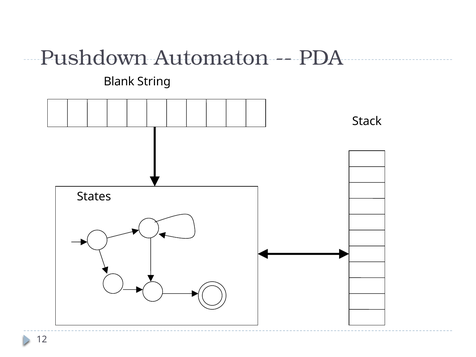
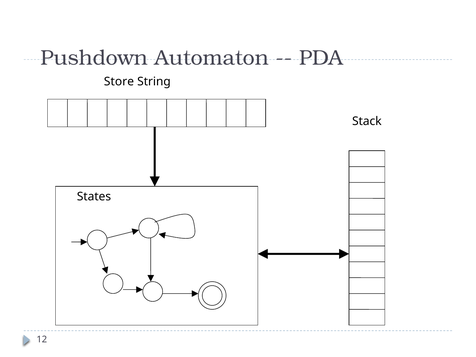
Blank: Blank -> Store (119, 82)
